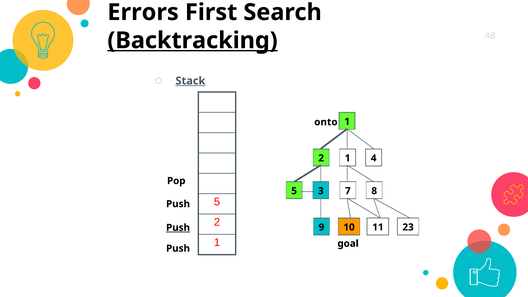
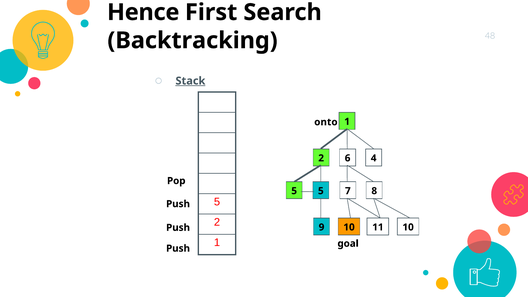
Errors: Errors -> Hence (143, 12)
Backtracking underline: present -> none (193, 40)
1: 1 -> 6 (348, 158)
5 3: 3 -> 5 (321, 191)
10 23: 23 -> 10 (408, 227)
Push underline: present -> none (178, 228)
